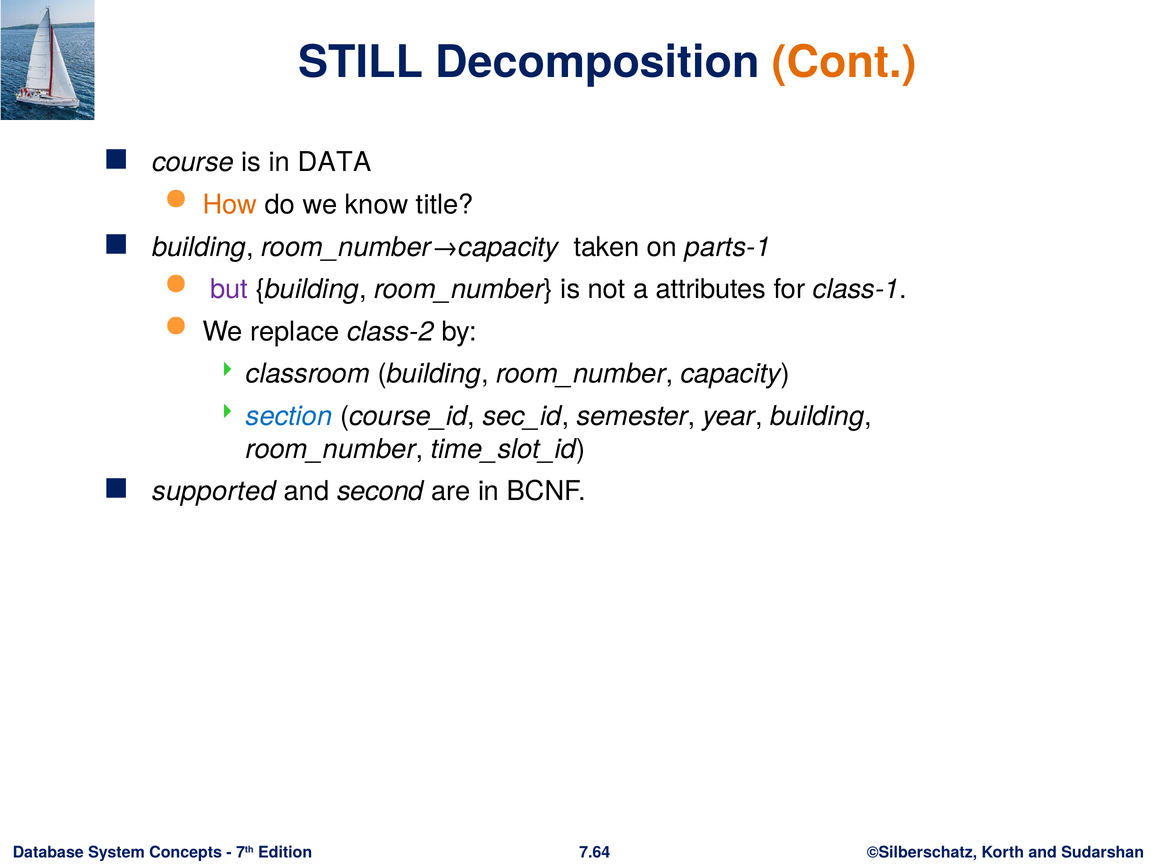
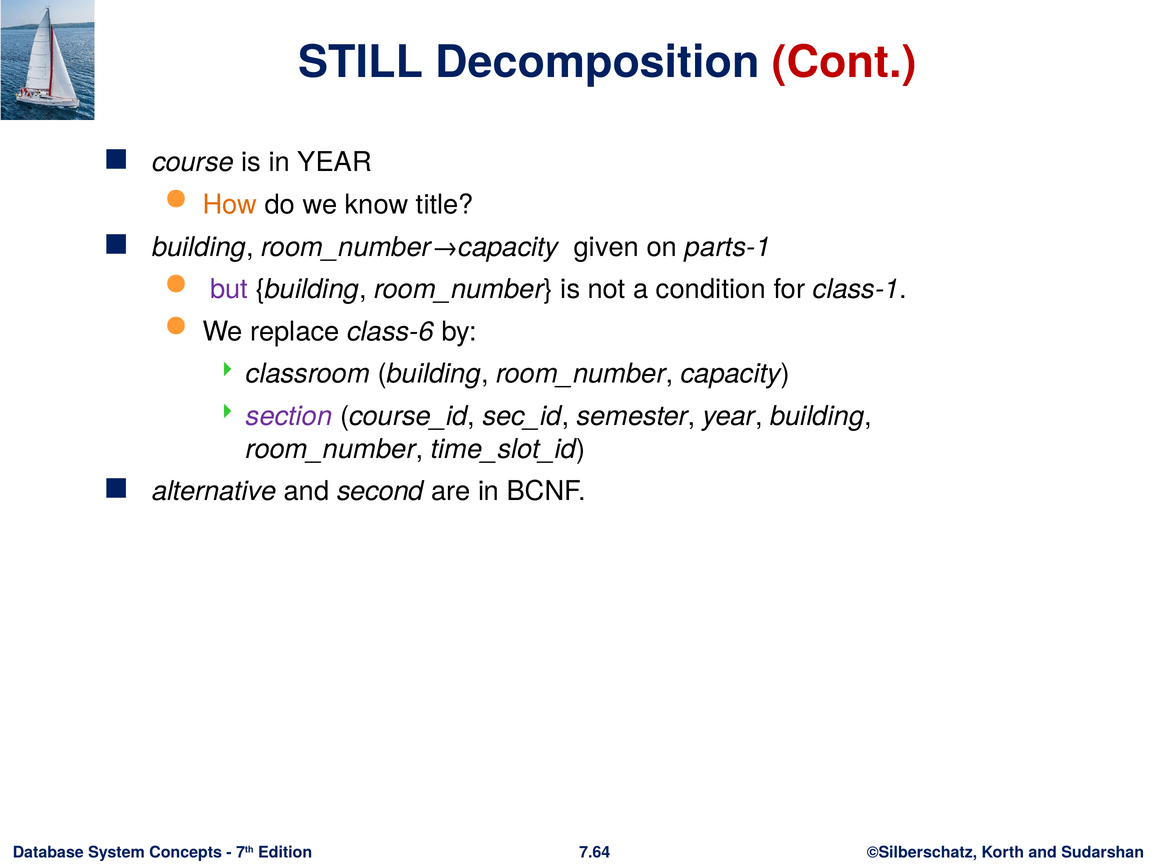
Cont colour: orange -> red (844, 62)
in DATA: DATA -> YEAR (335, 162)
taken: taken -> given (606, 247)
attributes: attributes -> condition (711, 289)
class-2: class-2 -> class-6 (391, 332)
section colour: blue -> purple (289, 416)
supported: supported -> alternative (214, 491)
